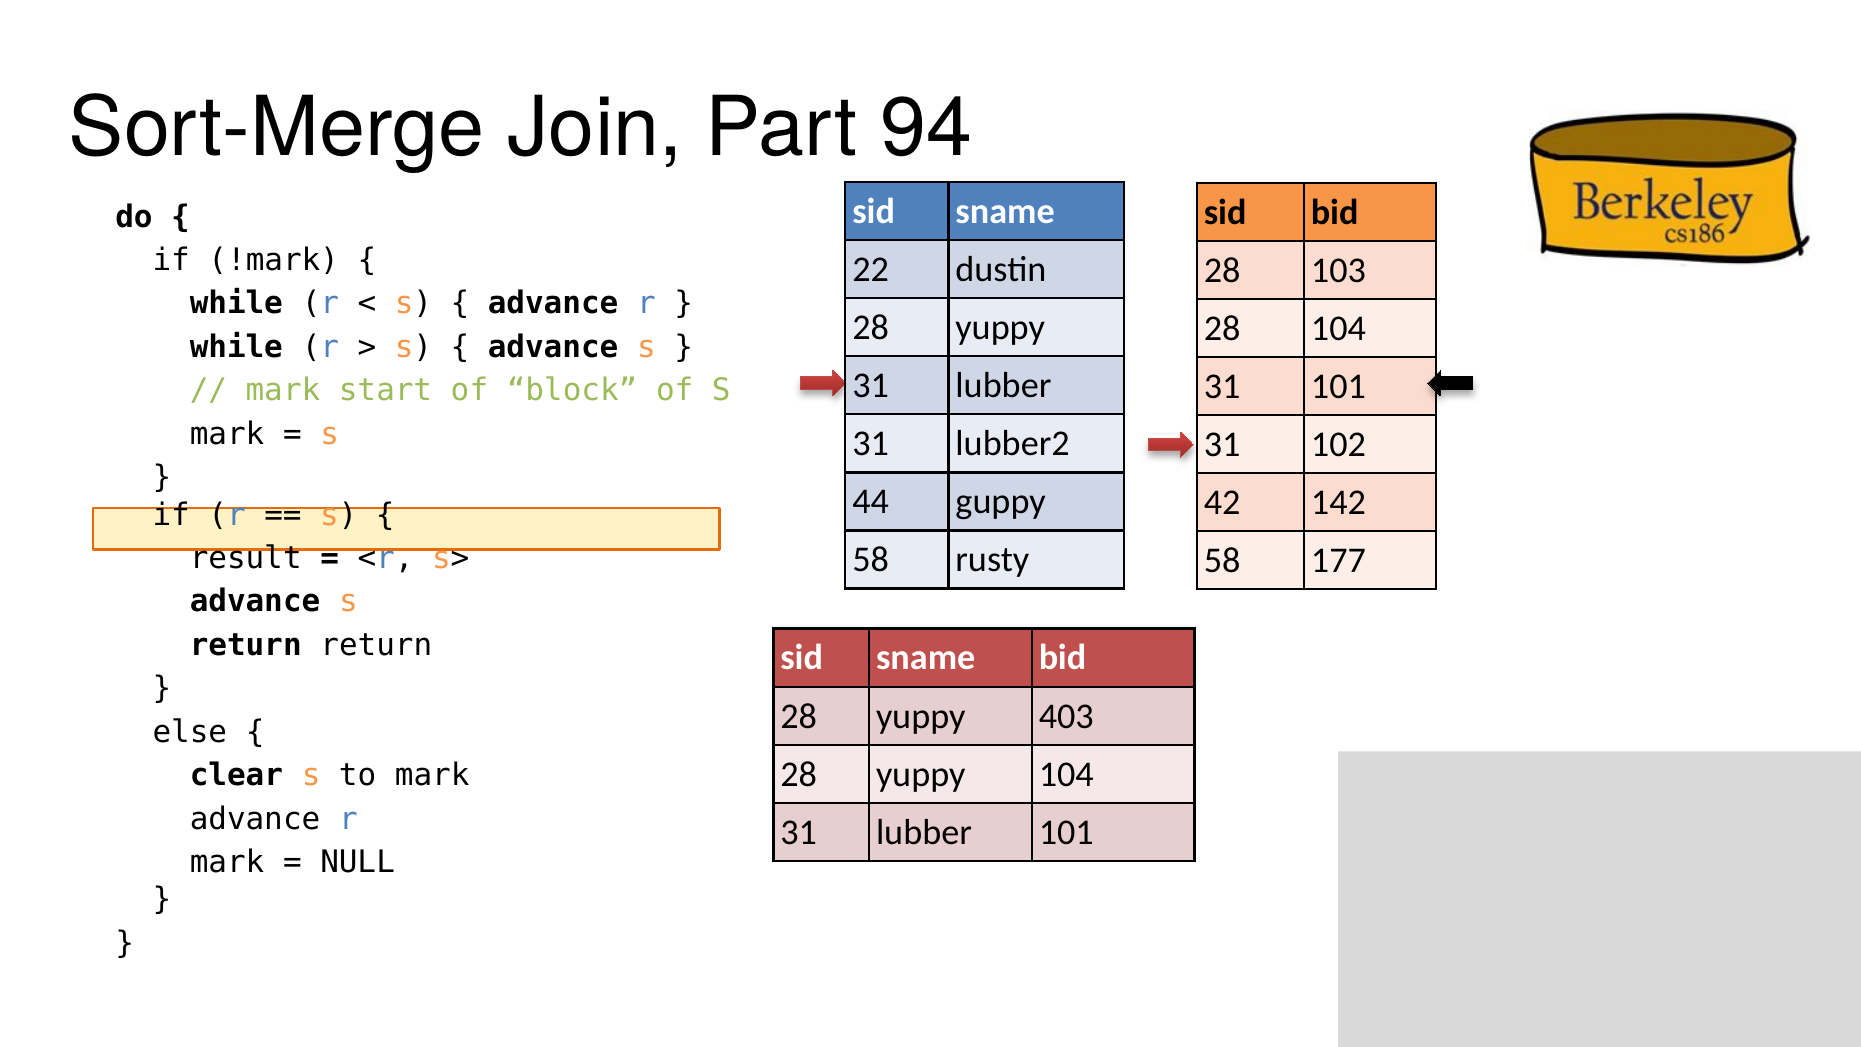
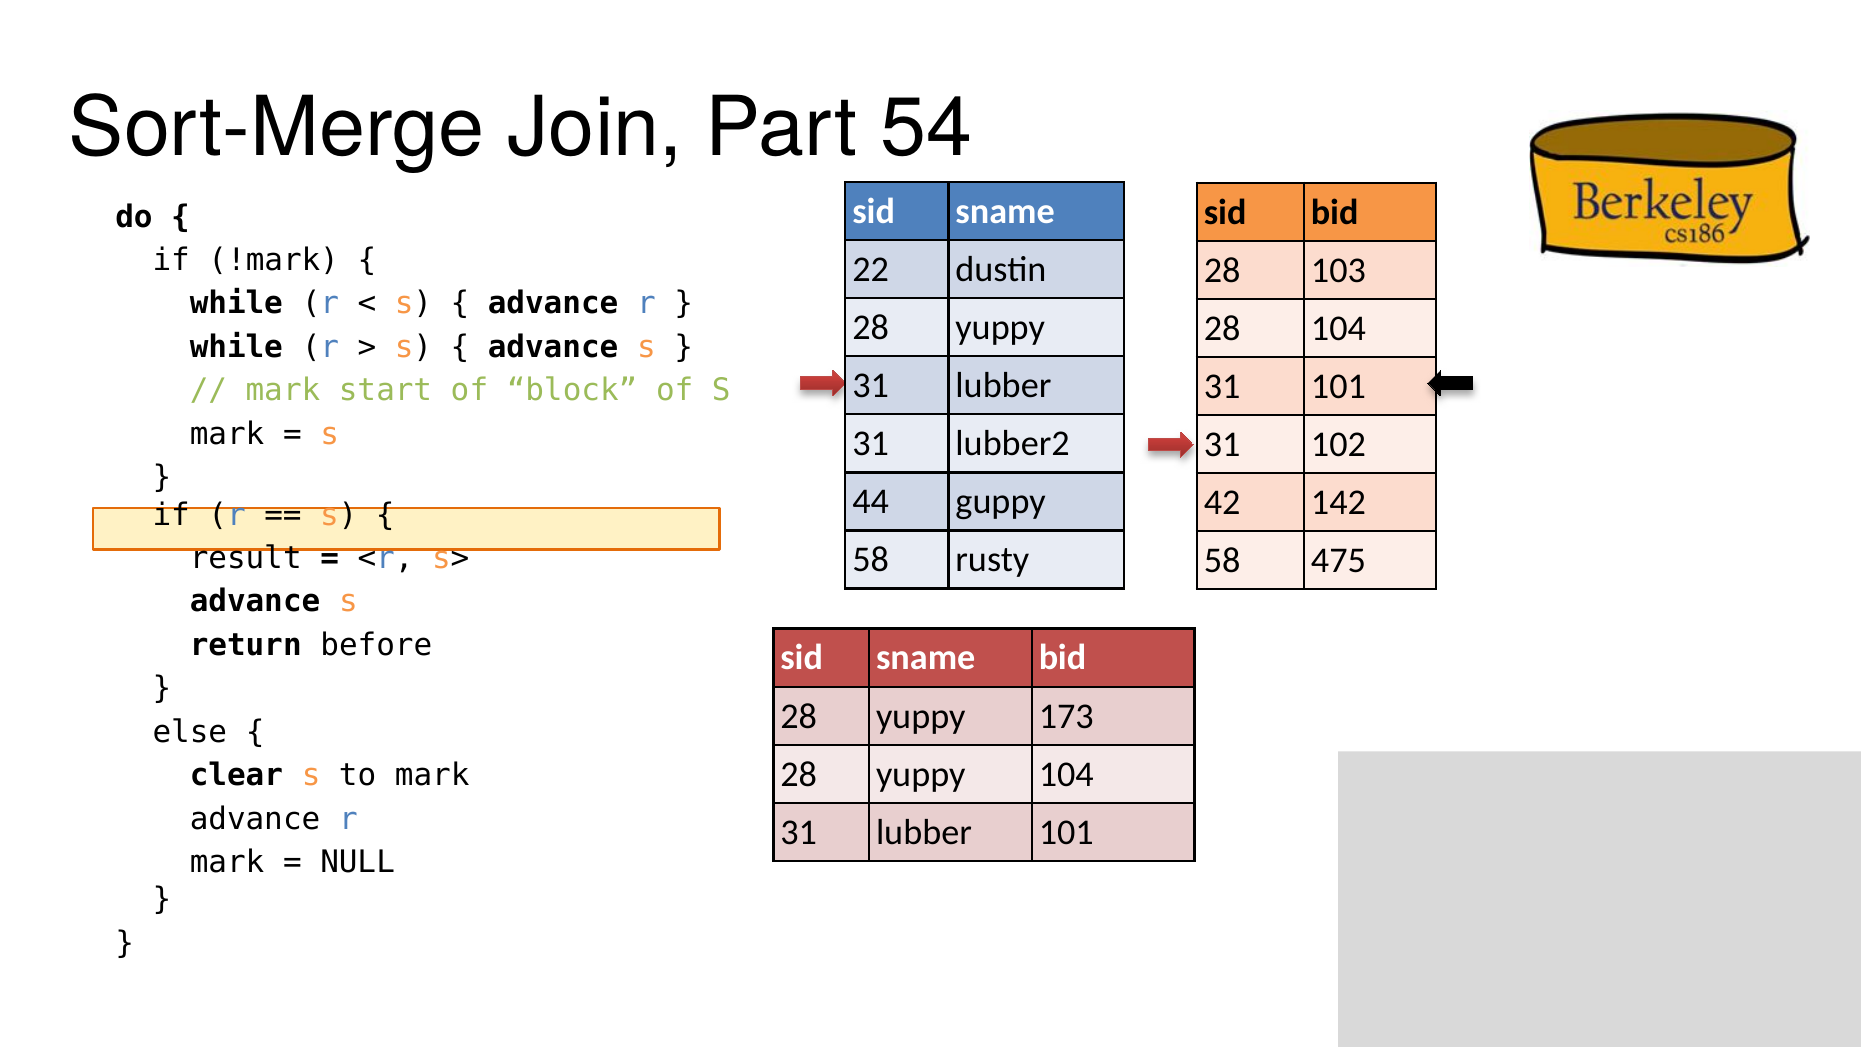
94: 94 -> 54 (926, 128)
177: 177 -> 475 (1338, 560)
return return: return -> before (376, 645)
403: 403 -> 173 (1066, 716)
